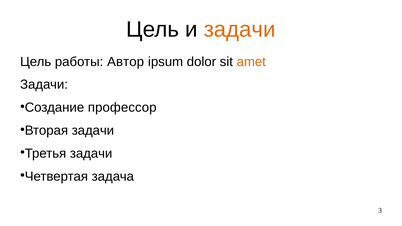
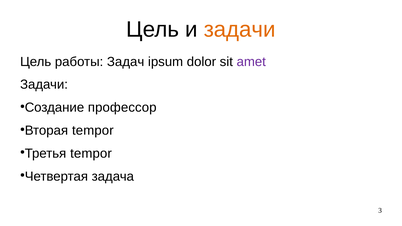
Автор: Автор -> Задач (126, 62)
amet colour: orange -> purple (251, 62)
Вторая задачи: задачи -> tempor (93, 131)
Третья задачи: задачи -> tempor (91, 154)
